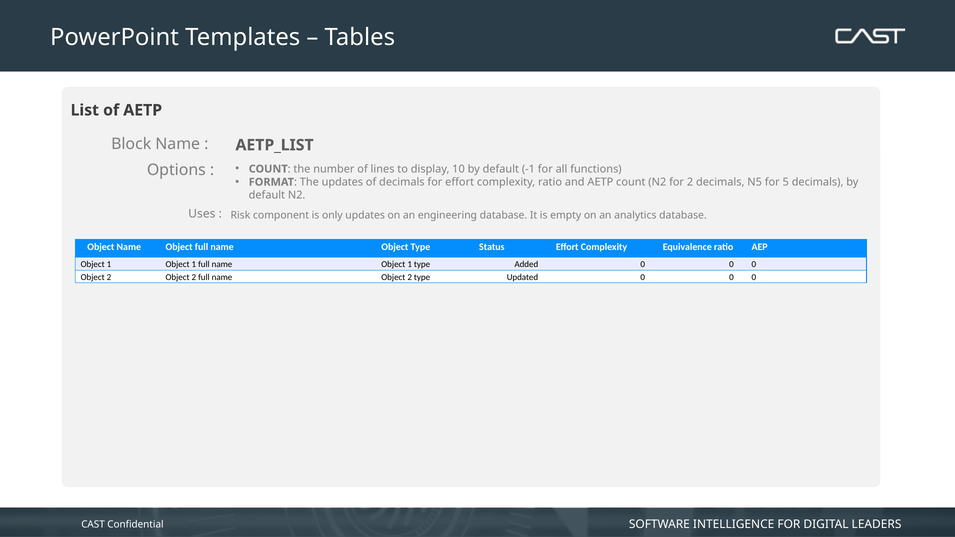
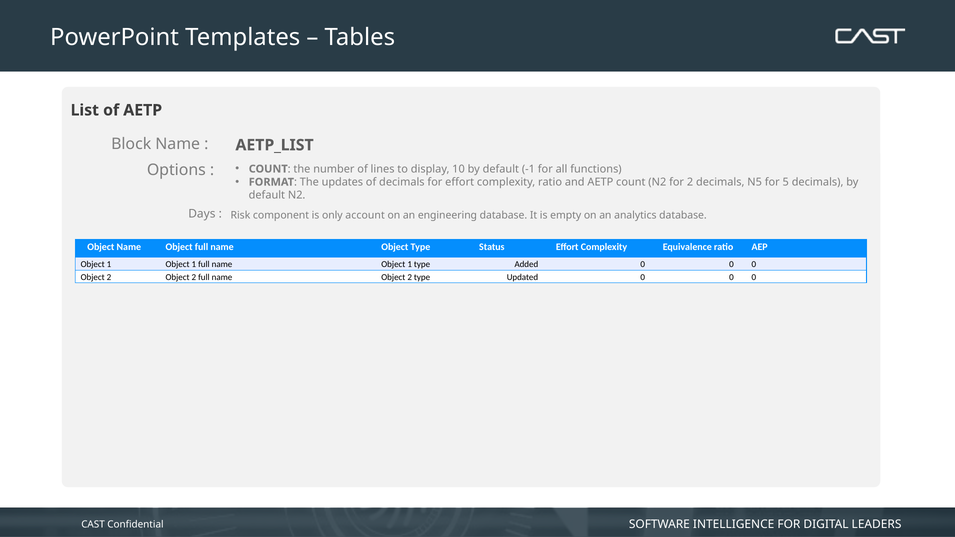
Uses: Uses -> Days (202, 214)
only updates: updates -> account (365, 216)
